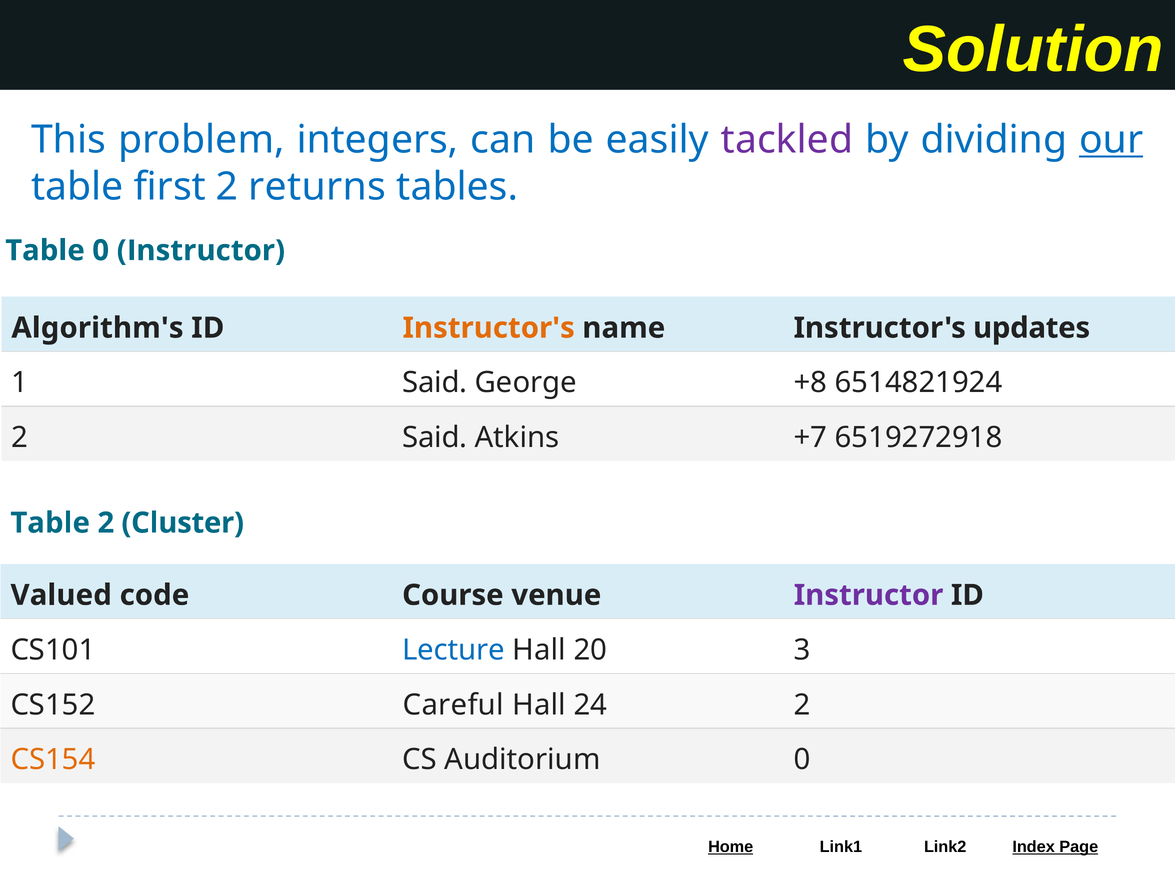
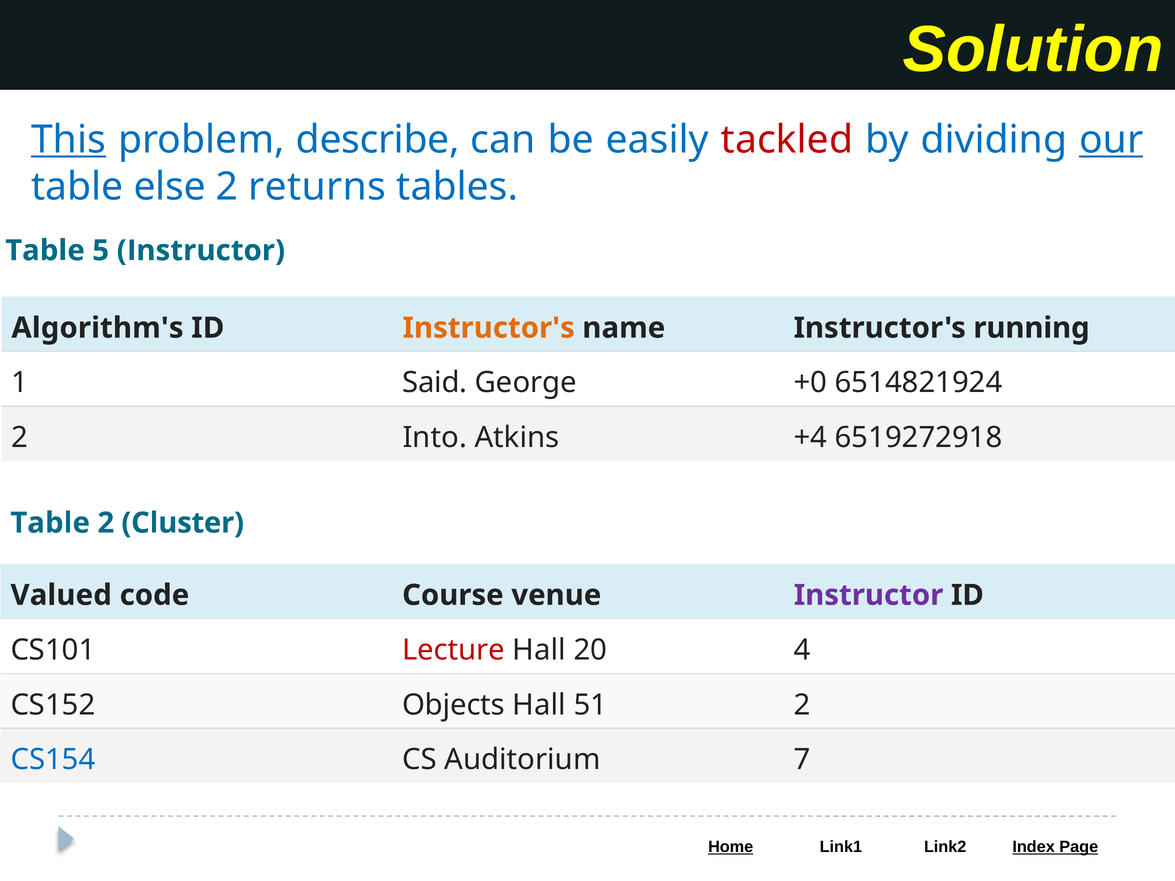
This underline: none -> present (69, 140)
integers: integers -> describe (378, 140)
tackled colour: purple -> red (787, 140)
first: first -> else (170, 187)
Table 0: 0 -> 5 (101, 251)
updates: updates -> running (1032, 328)
+8: +8 -> +0 (810, 383)
2 Said: Said -> Into (435, 438)
+7: +7 -> +4 (810, 438)
Lecture colour: blue -> red (454, 650)
3: 3 -> 4 (802, 650)
Careful: Careful -> Objects (454, 705)
24: 24 -> 51 (590, 705)
CS154 colour: orange -> blue (53, 760)
Auditorium 0: 0 -> 7 (802, 760)
